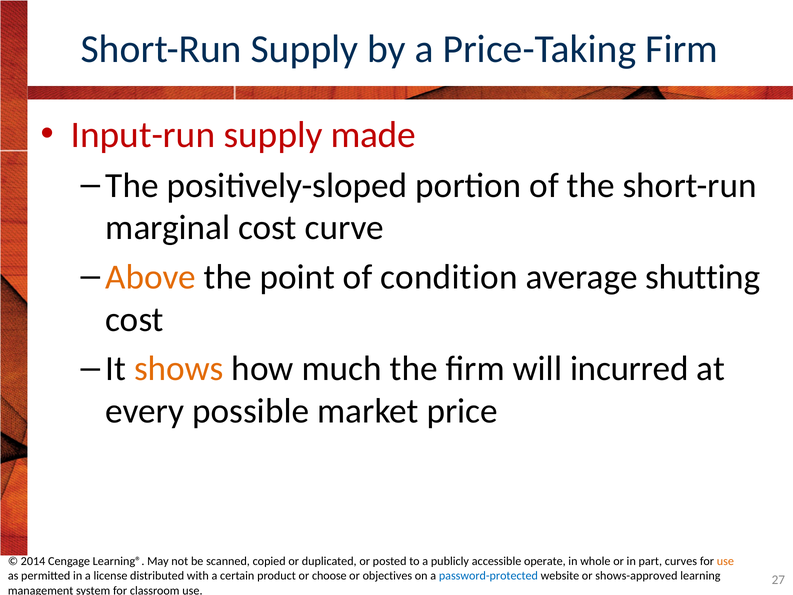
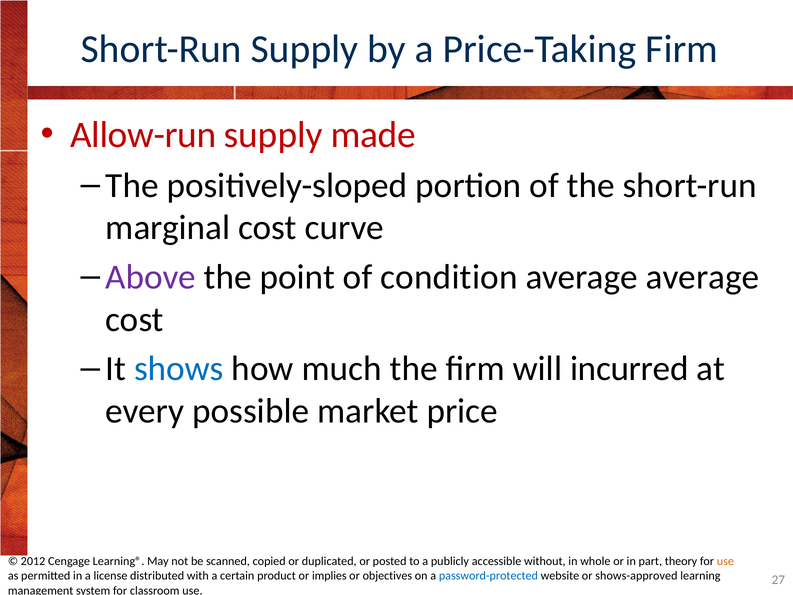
Input-run: Input-run -> Allow-run (143, 135)
Above colour: orange -> purple (151, 277)
average shutting: shutting -> average (702, 277)
shows colour: orange -> blue (179, 369)
2014: 2014 -> 2012 (33, 561)
operate: operate -> without (545, 561)
curves: curves -> theory (681, 561)
choose: choose -> implies (329, 576)
